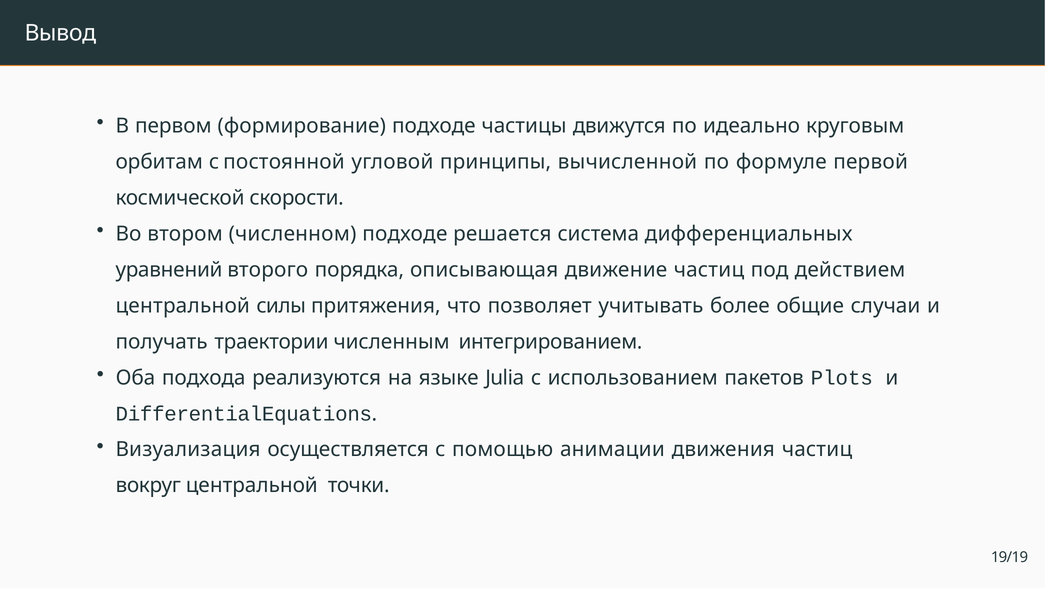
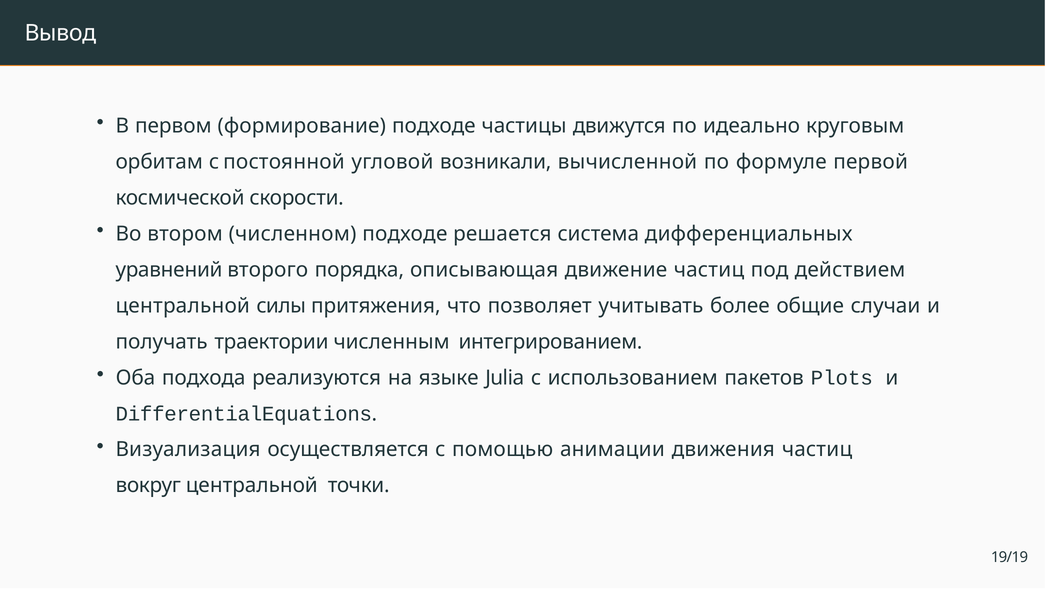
принципы: принципы -> возникали (496, 162)
